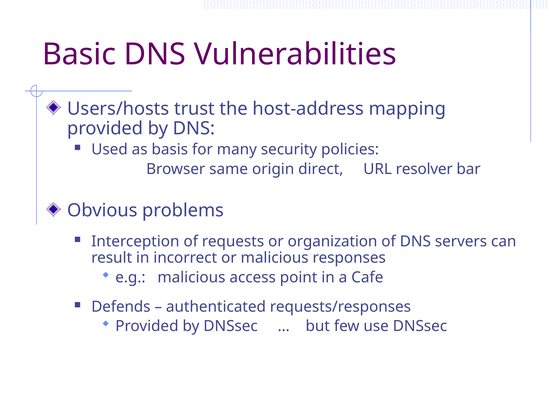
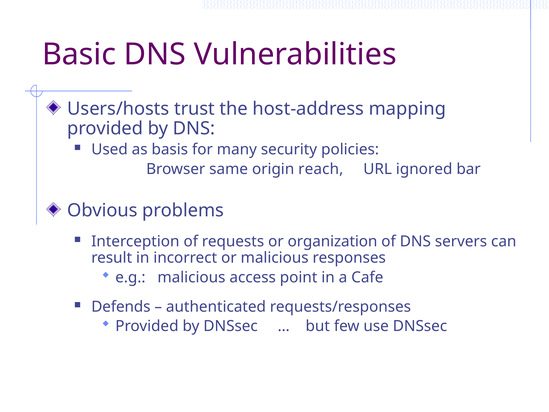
direct: direct -> reach (321, 169)
resolver: resolver -> ignored (424, 169)
